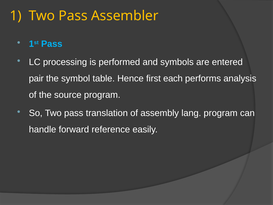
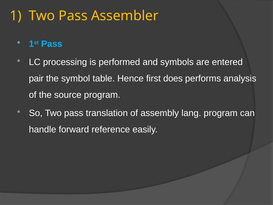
each: each -> does (173, 78)
